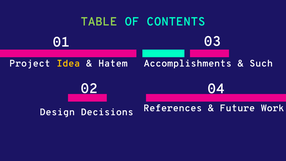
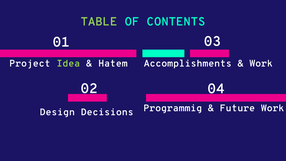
Idea colour: yellow -> light green (68, 63)
Such: Such -> Work (261, 63)
References: References -> Programmig (173, 108)
